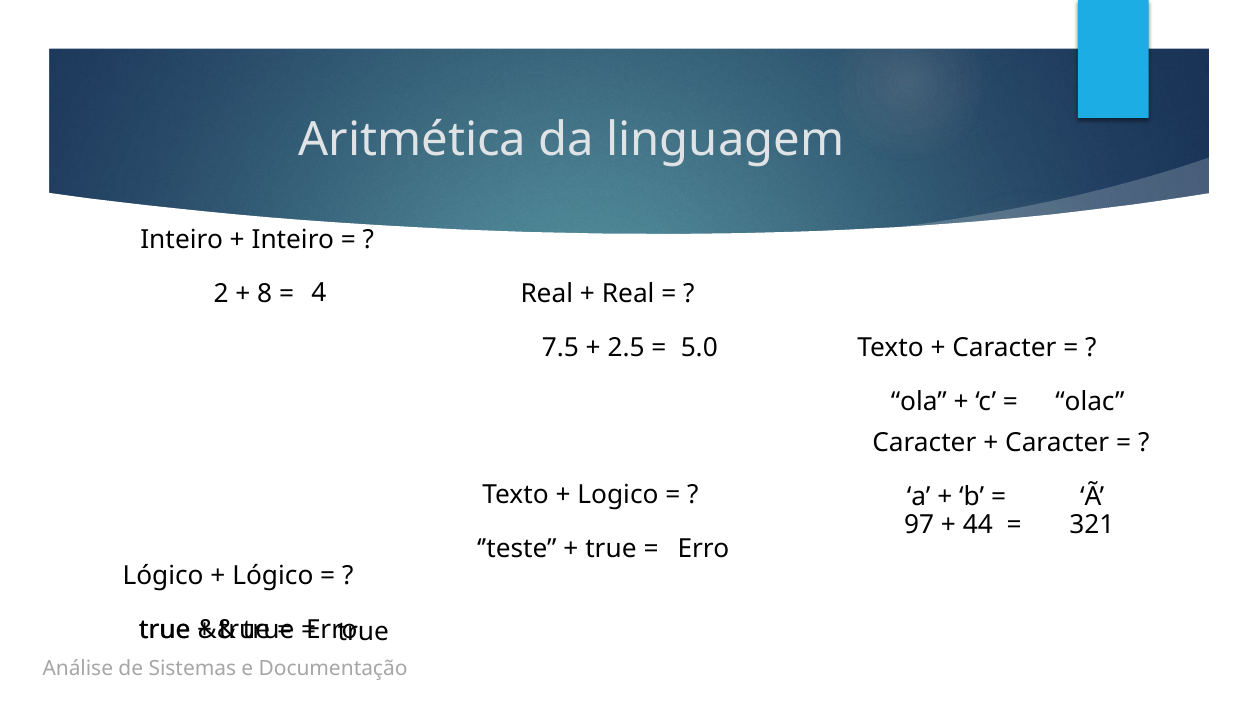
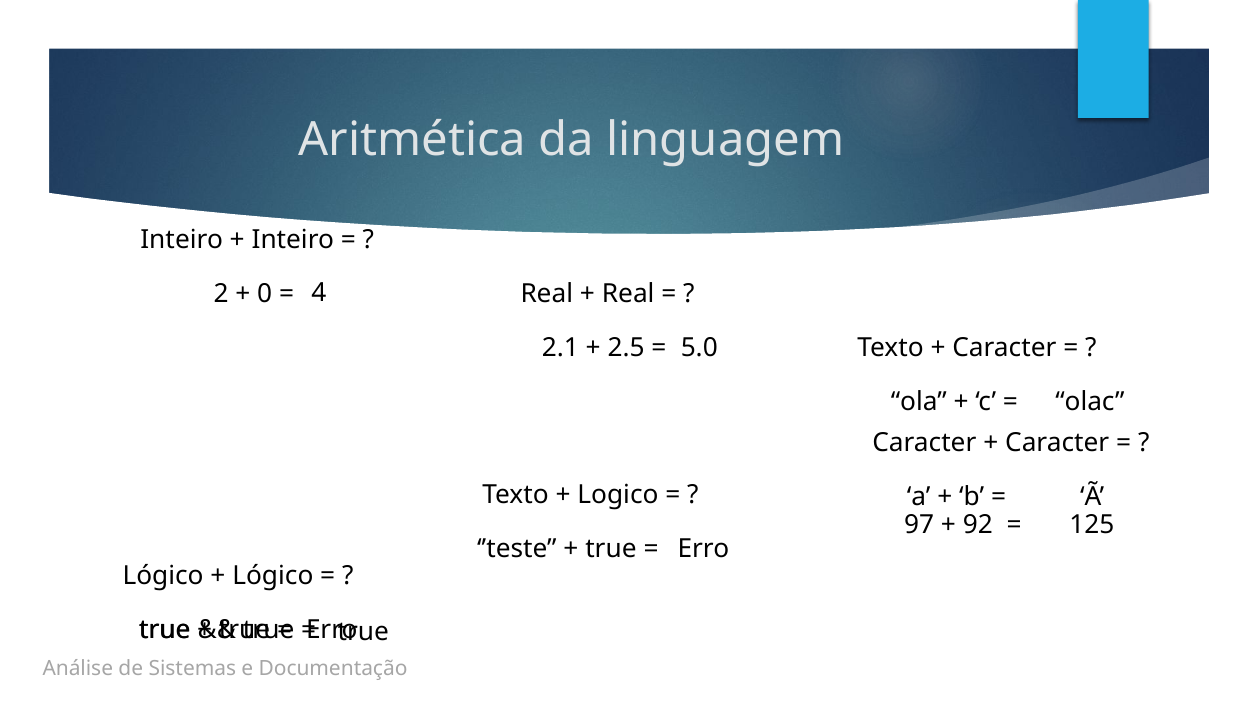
8: 8 -> 0 (265, 294)
7.5: 7.5 -> 2.1 (560, 348)
44: 44 -> 92 (978, 525)
321: 321 -> 125 (1092, 525)
